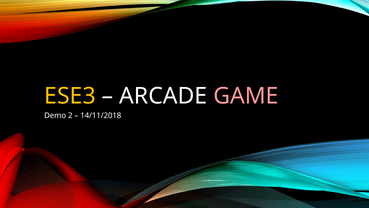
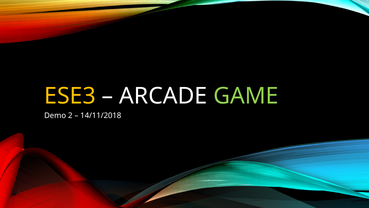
GAME colour: pink -> light green (246, 96)
